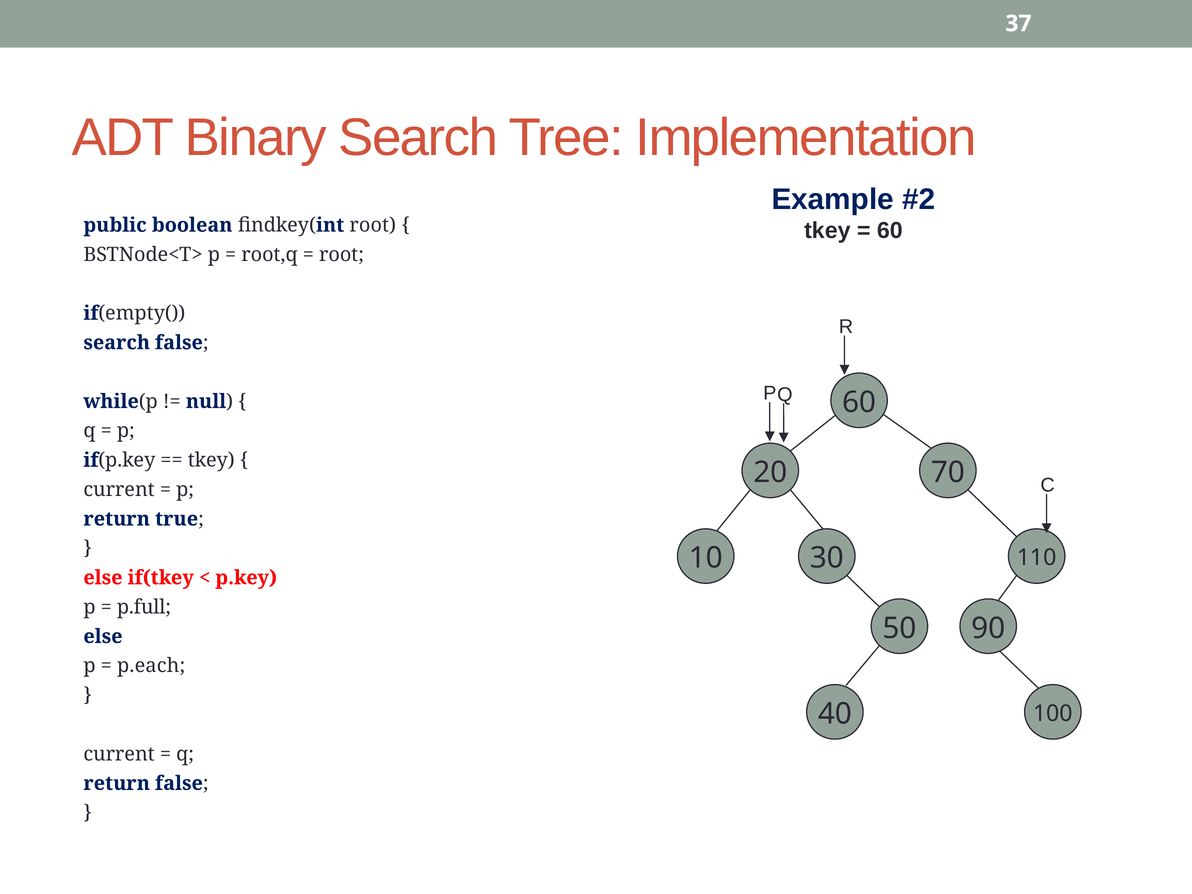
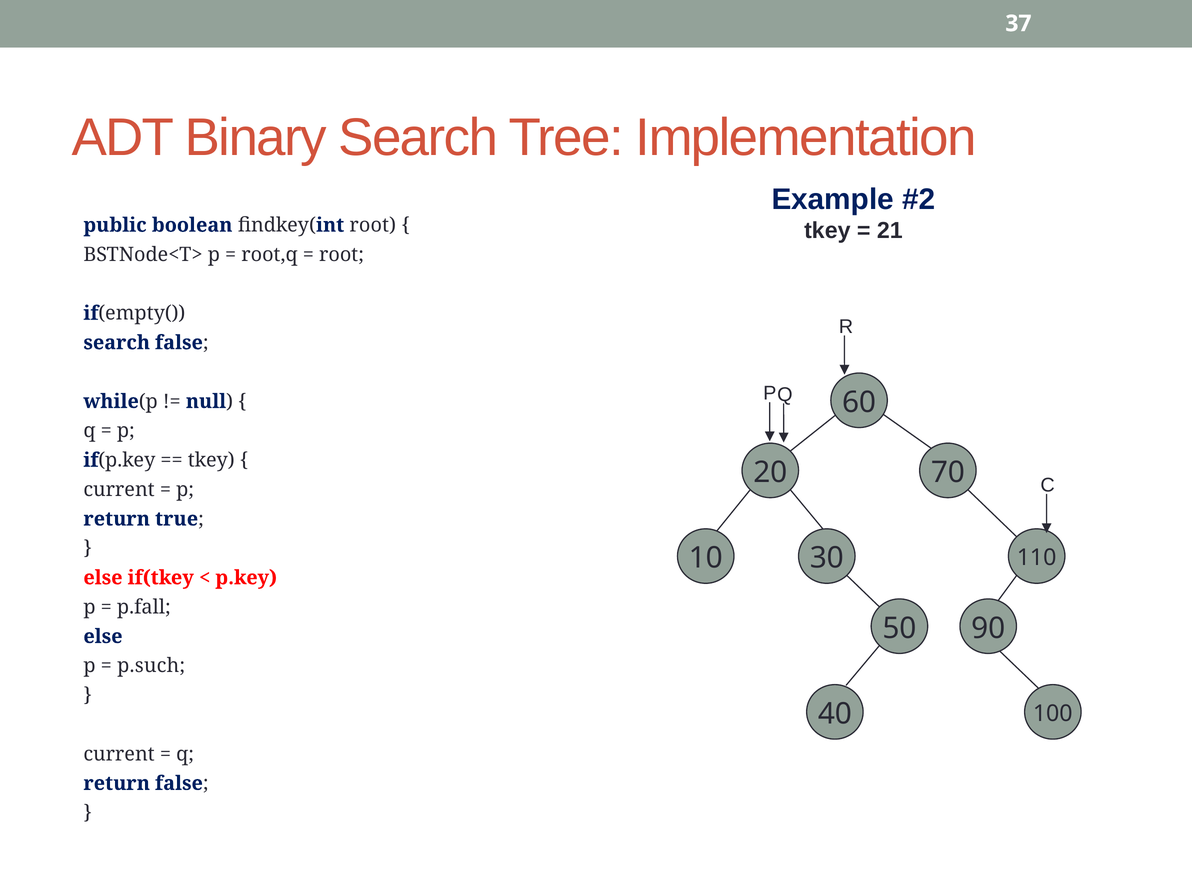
60: 60 -> 21 (890, 231)
p.full: p.full -> p.fall (144, 607)
p.each: p.each -> p.such (151, 666)
